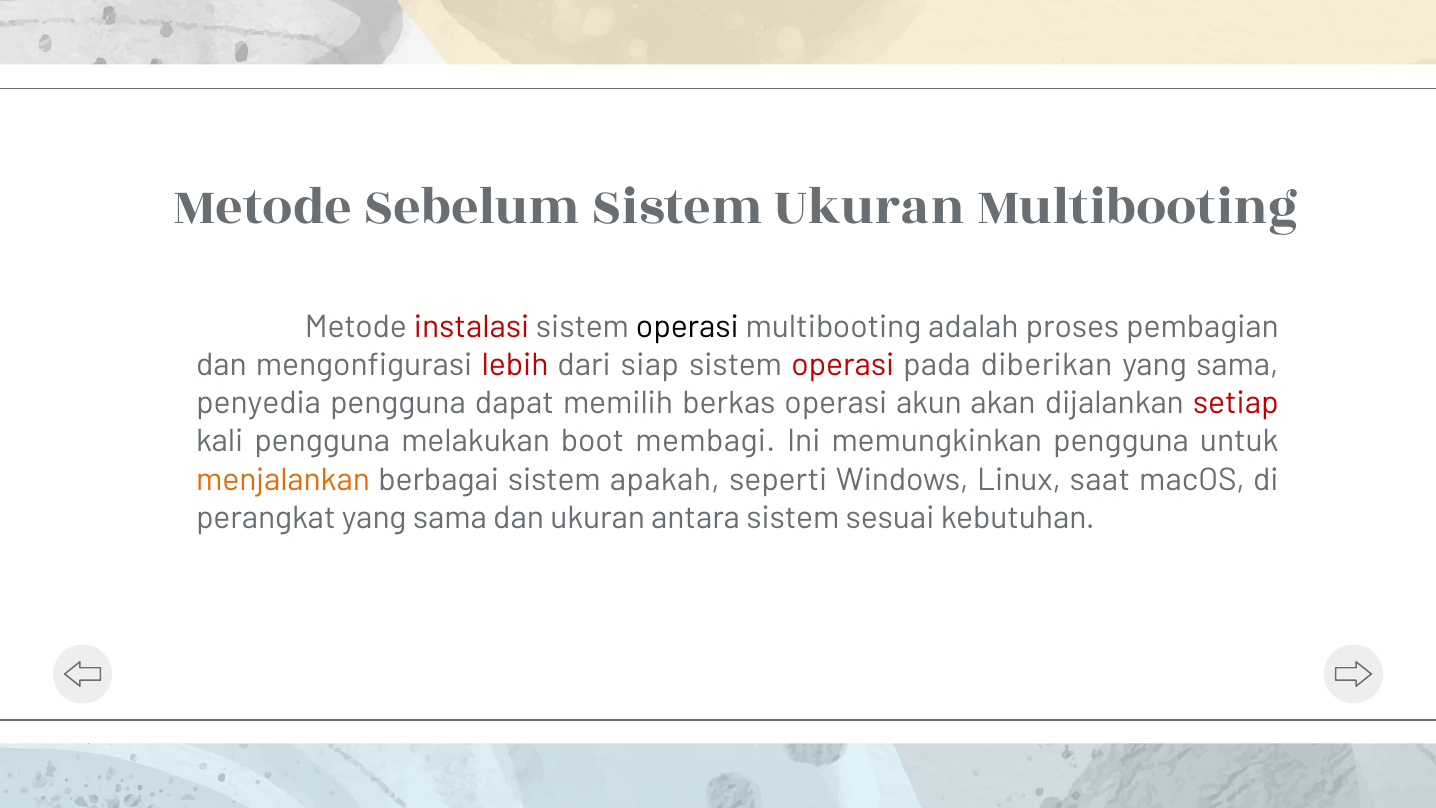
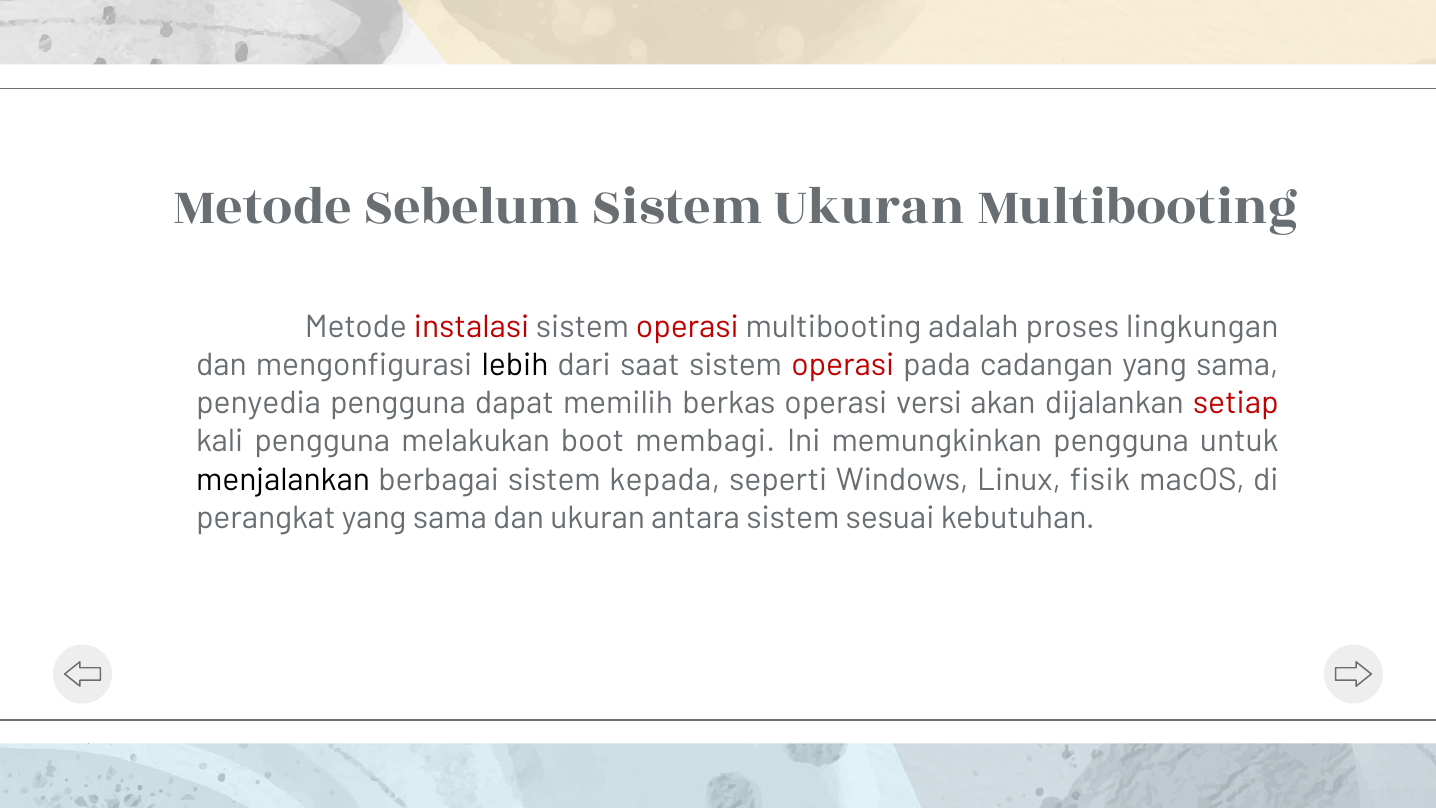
operasi colour: black -> red (687, 326)
pembagian: pembagian -> lingkungan (1202, 326)
lebih colour: red -> black (515, 365)
siap: siap -> saat (650, 365)
diberikan: diberikan -> cadangan (1047, 365)
akun: akun -> versi (929, 403)
menjalankan colour: orange -> black (283, 480)
apakah: apakah -> kepada (665, 480)
saat: saat -> fisik (1100, 480)
